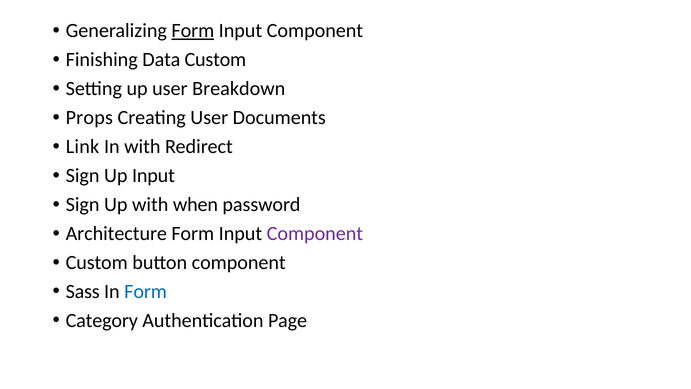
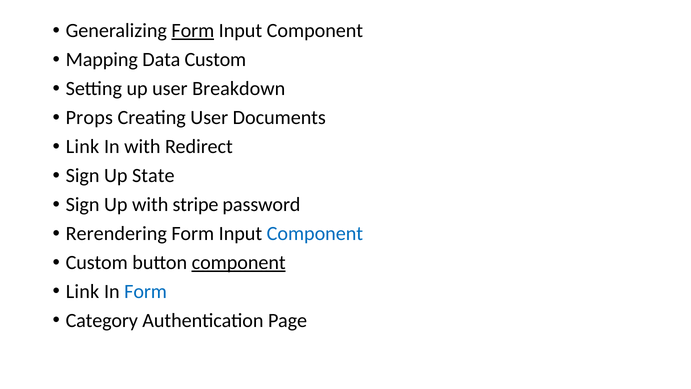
Finishing: Finishing -> Mapping (102, 60)
Up Input: Input -> State (153, 176)
when: when -> stripe (195, 204)
Architecture: Architecture -> Rerendering (116, 233)
Component colour: purple -> blue (315, 233)
component underline: none -> present (239, 262)
Sass: Sass -> Link (82, 291)
